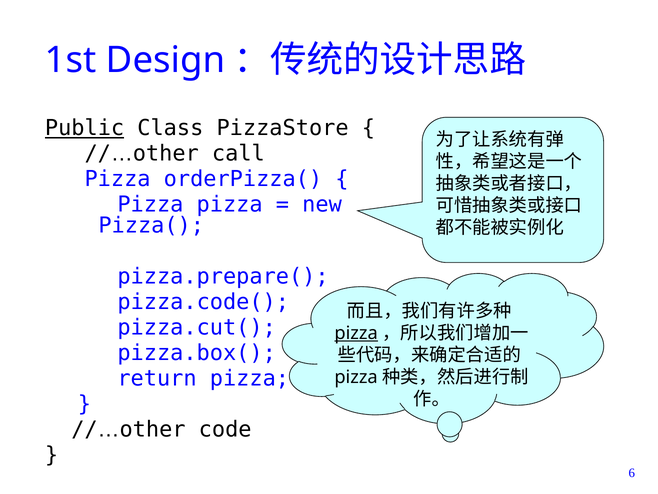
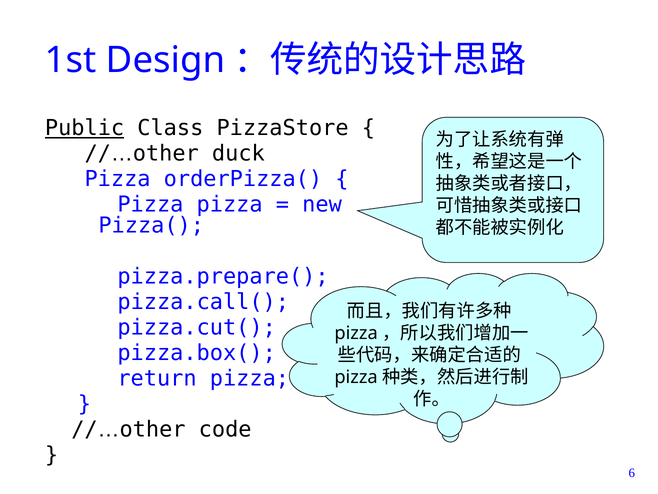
call: call -> duck (238, 153)
pizza.code(: pizza.code( -> pizza.call( (203, 302)
pizza underline: present -> none (356, 333)
